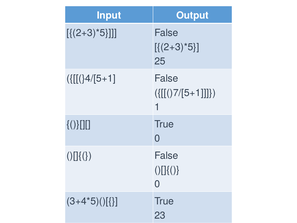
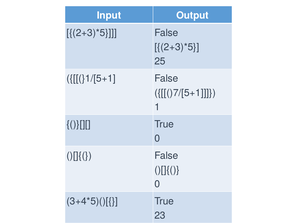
}4/[5+1: }4/[5+1 -> }1/[5+1 (91, 78)
